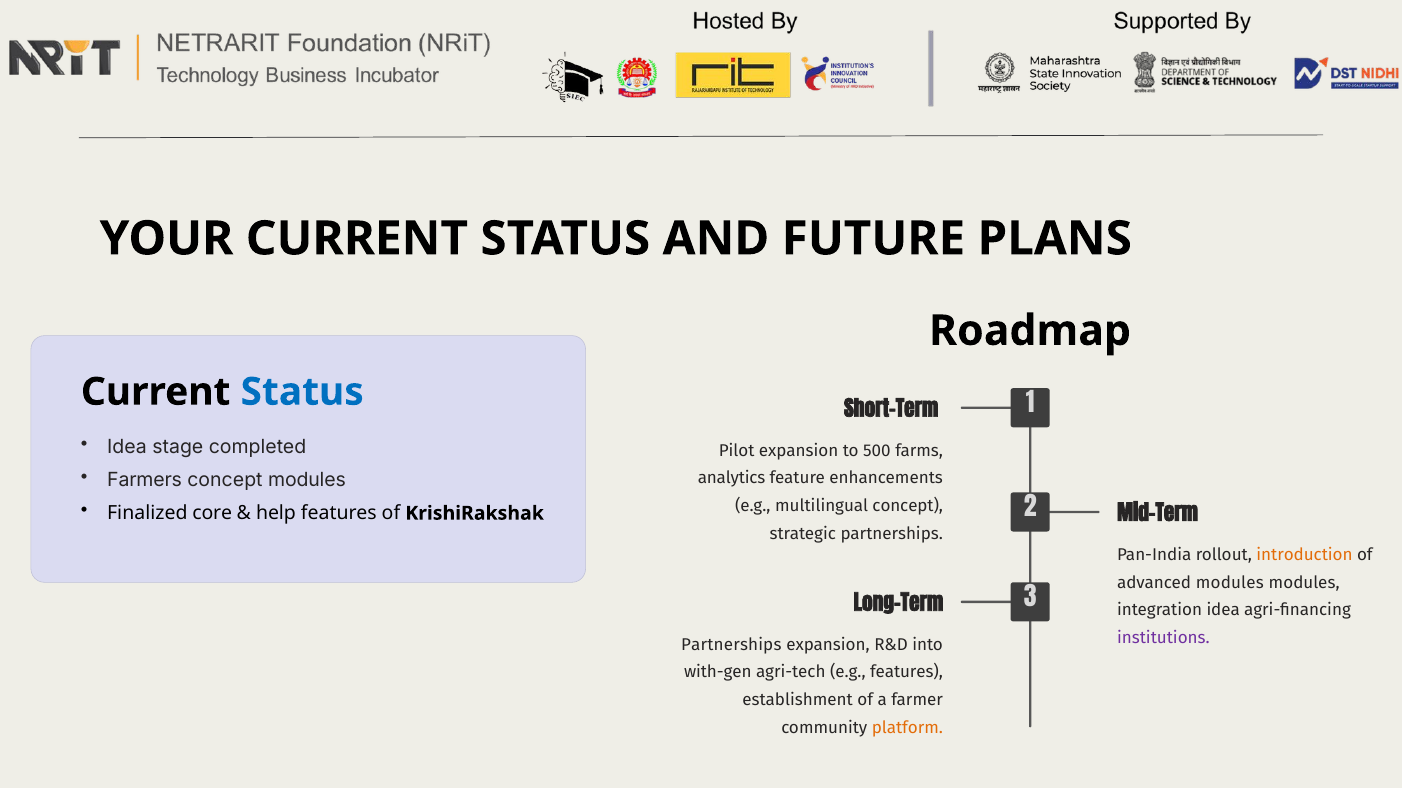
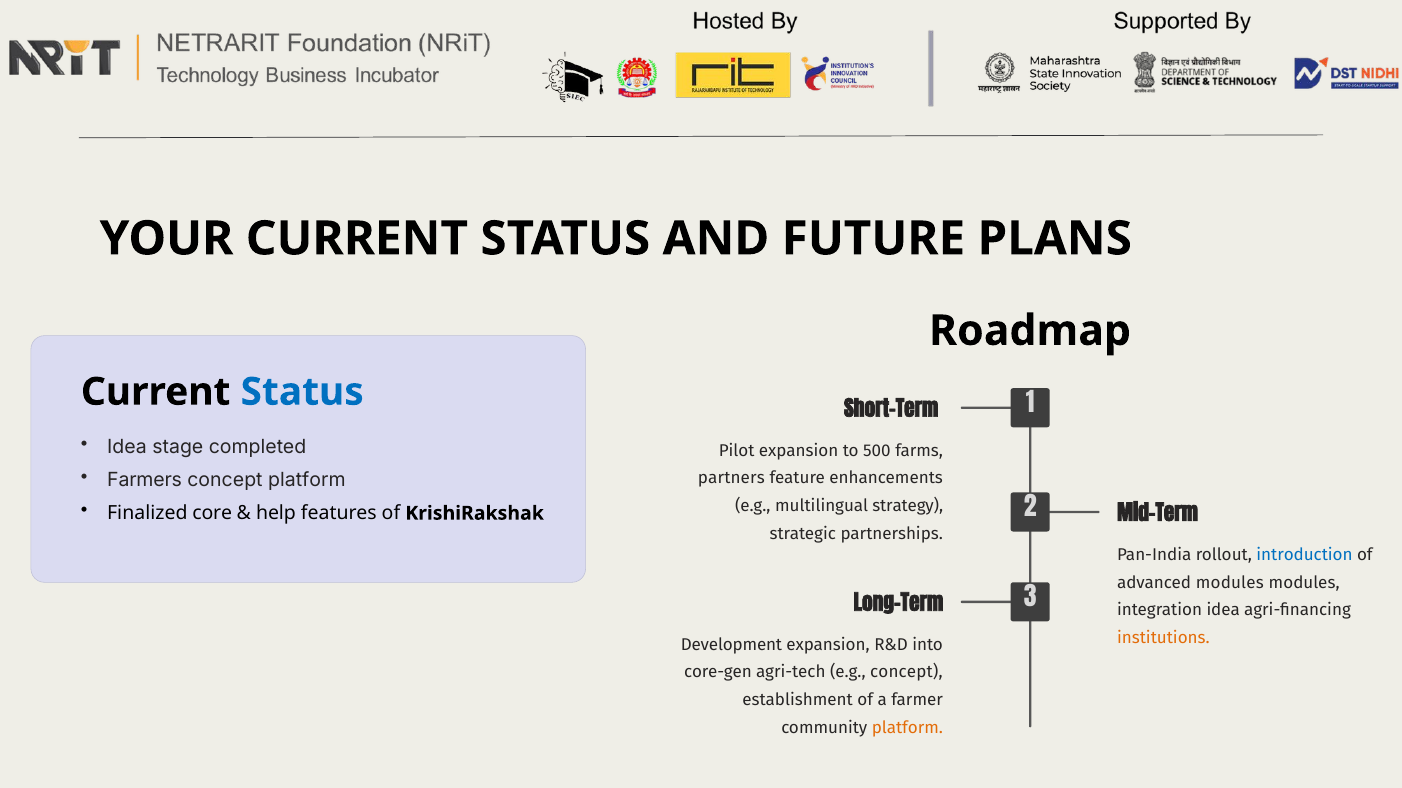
concept modules: modules -> platform (307, 480)
analytics: analytics -> partners (731, 479)
multilingual concept: concept -> strategy (908, 506)
introduction colour: orange -> blue (1305, 555)
institutions colour: purple -> orange (1163, 638)
Partnerships: Partnerships -> Development (731, 645)
with-gen: with-gen -> core-gen (718, 673)
e.g features: features -> concept (906, 673)
